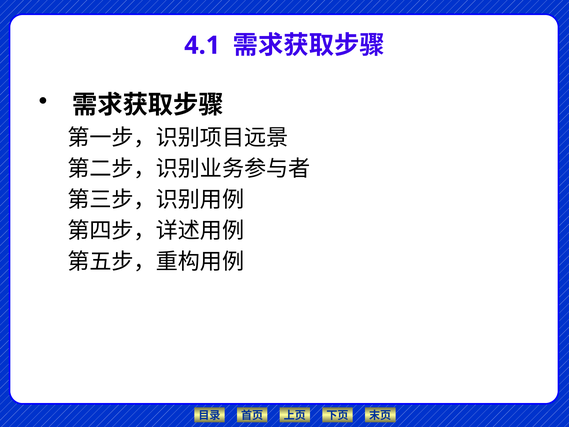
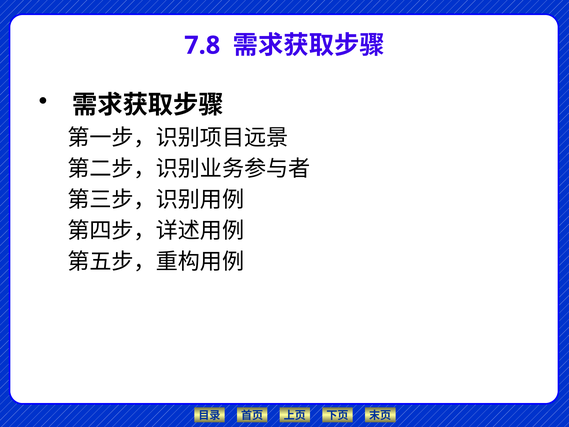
4.1: 4.1 -> 7.8 (202, 45)
